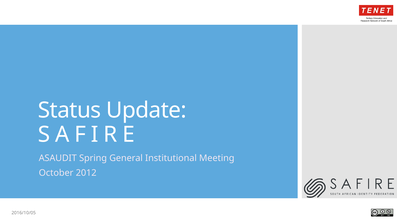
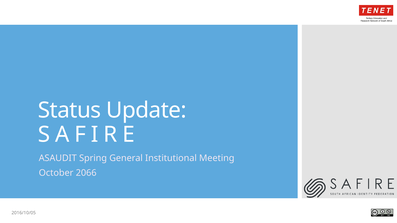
2012: 2012 -> 2066 (86, 173)
